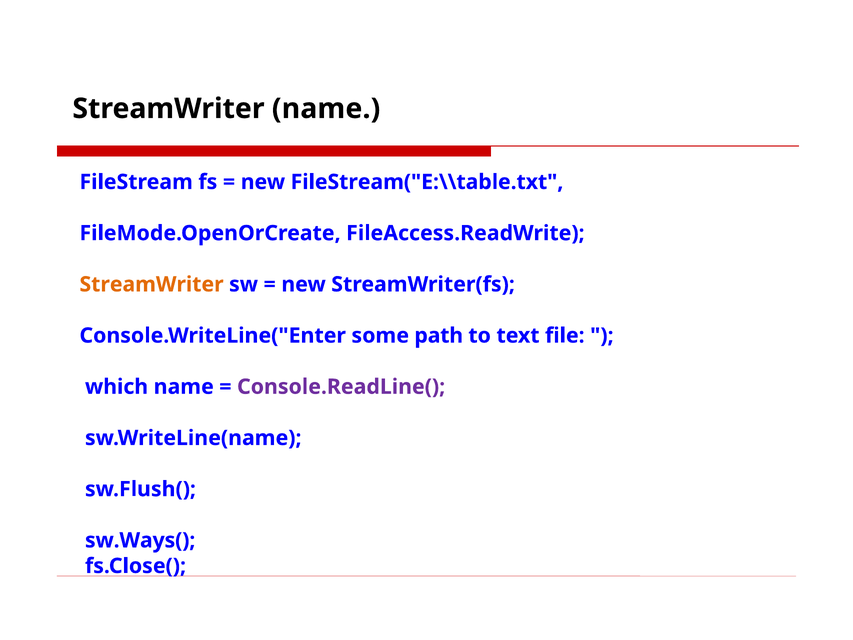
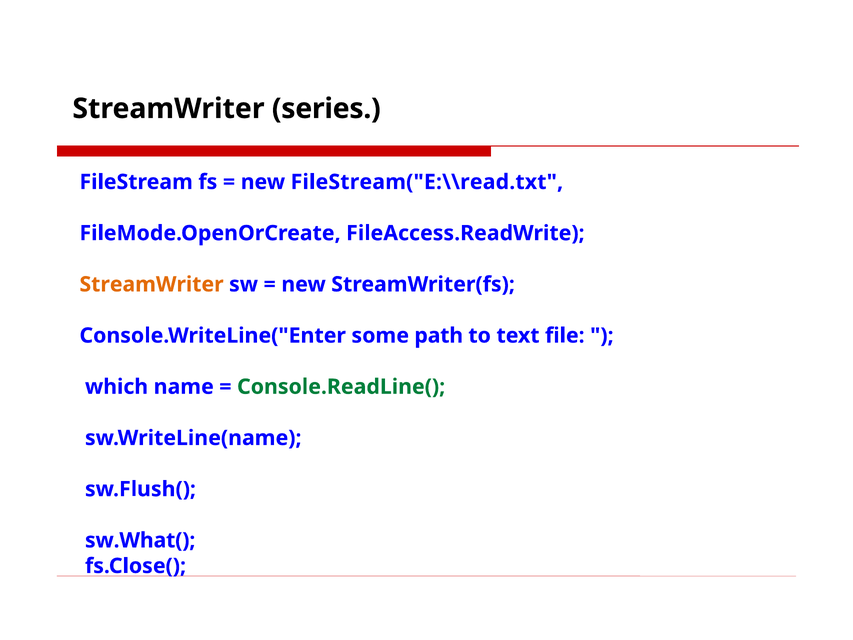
StreamWriter name: name -> series (326, 109)
FileStream("E:\\table.txt: FileStream("E:\\table.txt -> FileStream("E:\\read.txt (427, 182)
Console.ReadLine( colour: purple -> green (341, 387)
sw.Ways(: sw.Ways( -> sw.What( (140, 540)
